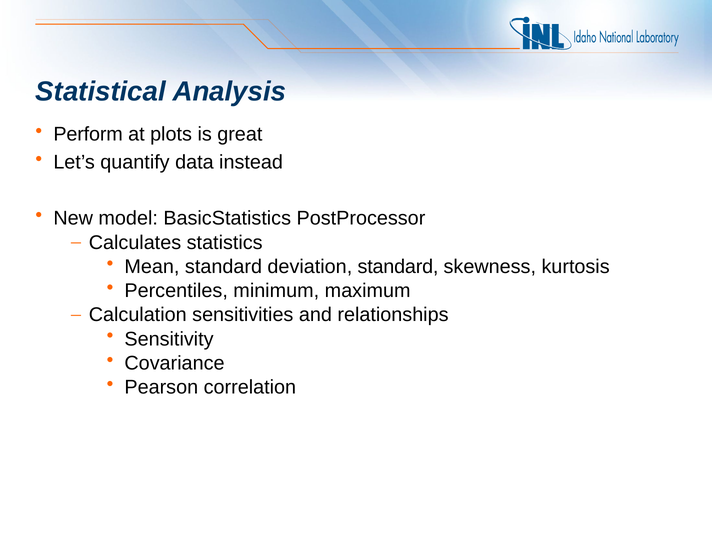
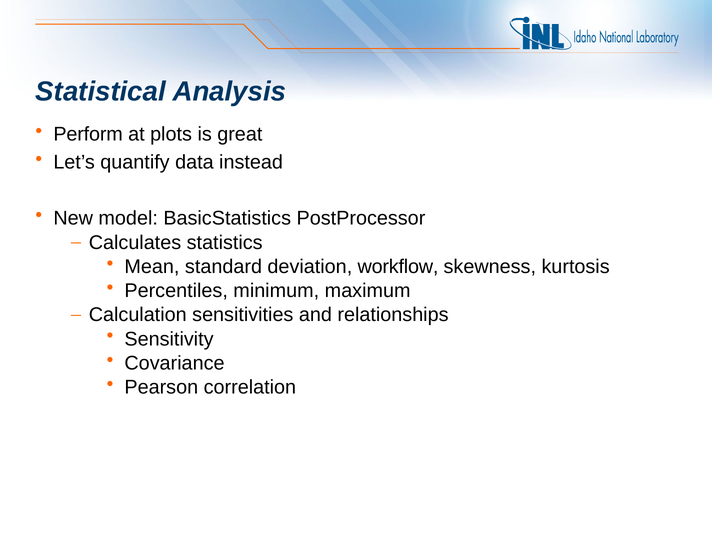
deviation standard: standard -> workflow (398, 267)
